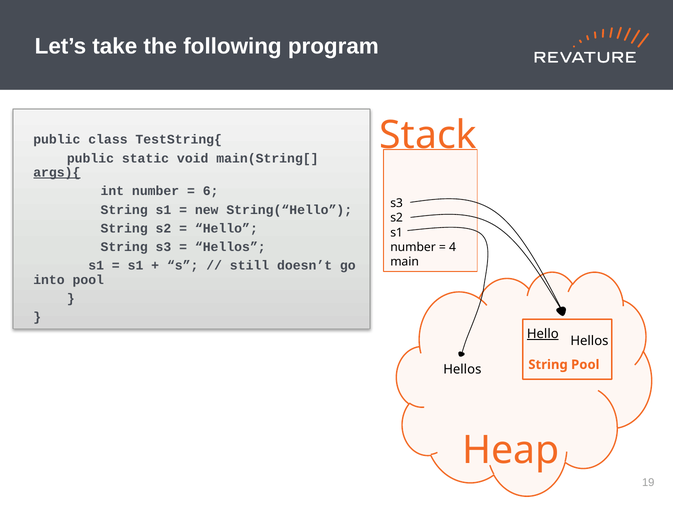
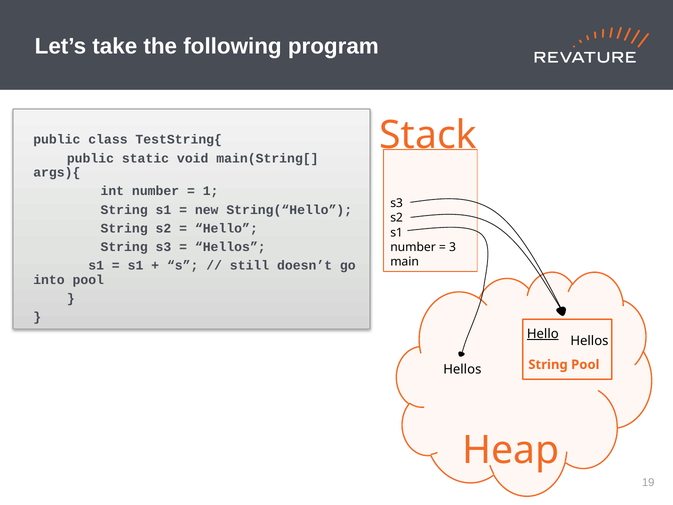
args){ underline: present -> none (57, 172)
6: 6 -> 1 (211, 191)
4: 4 -> 3 (452, 247)
